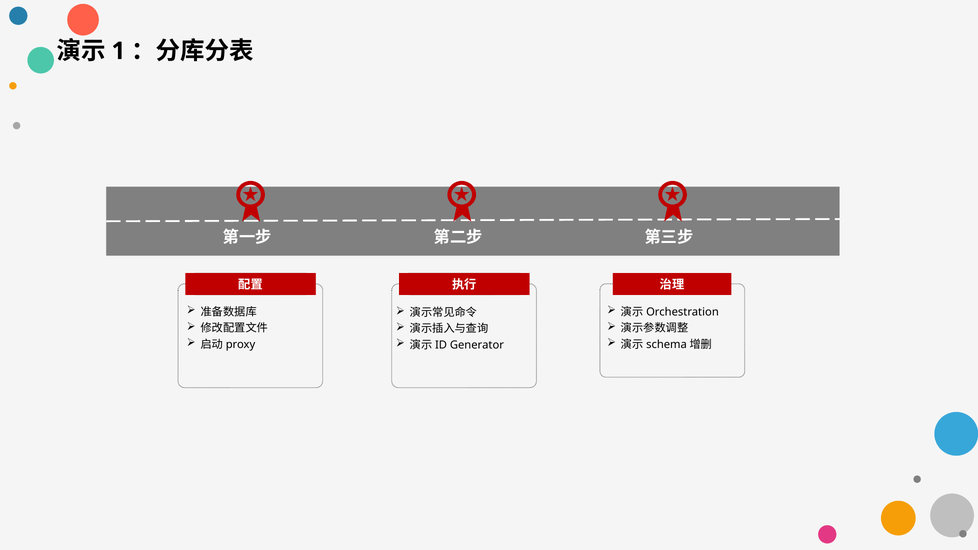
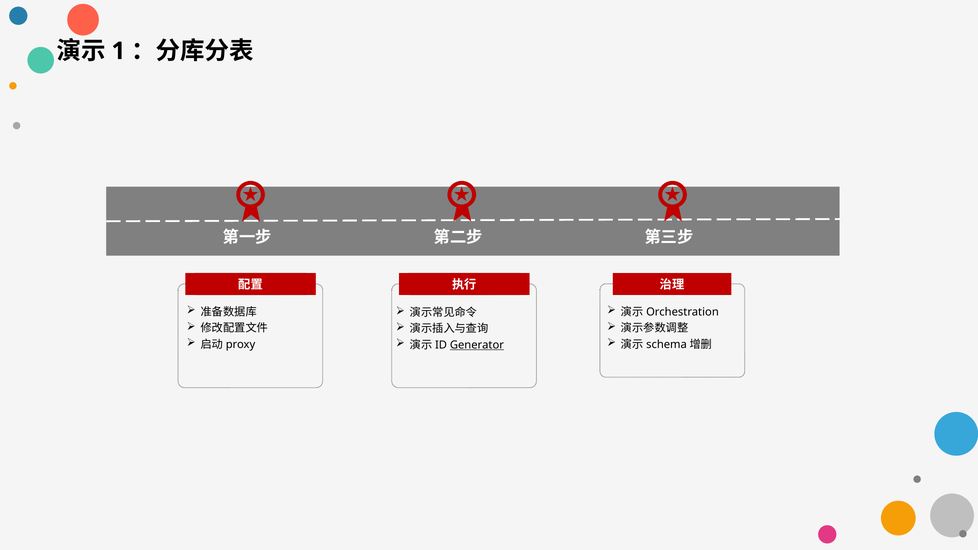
Generator underline: none -> present (477, 345)
